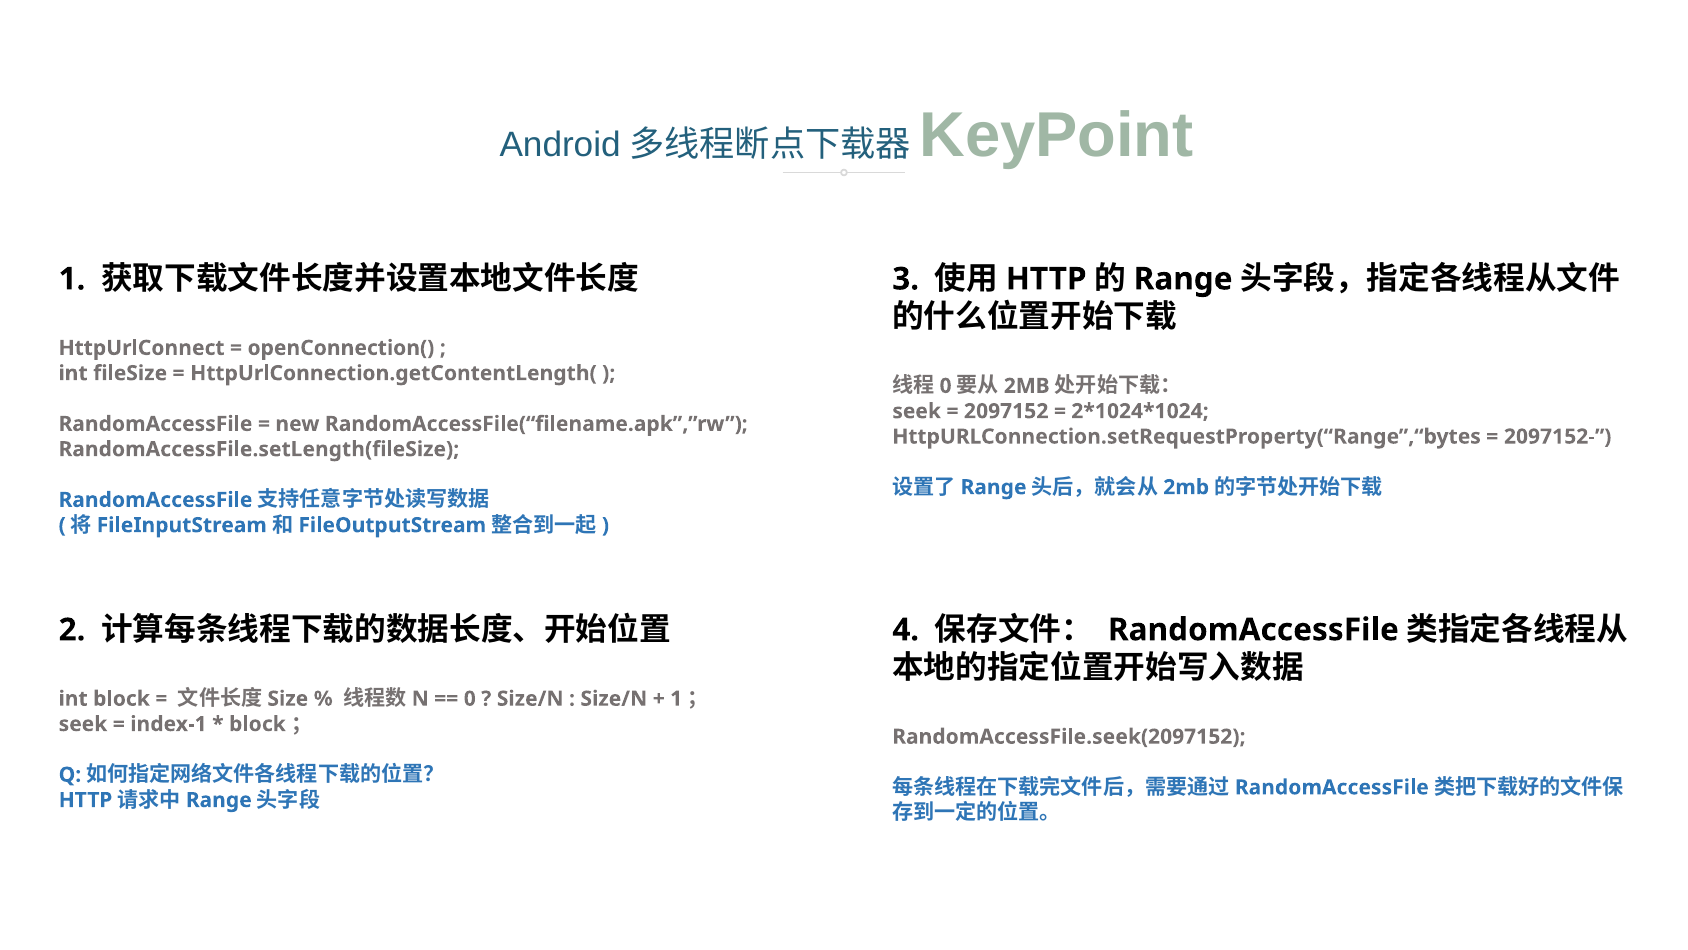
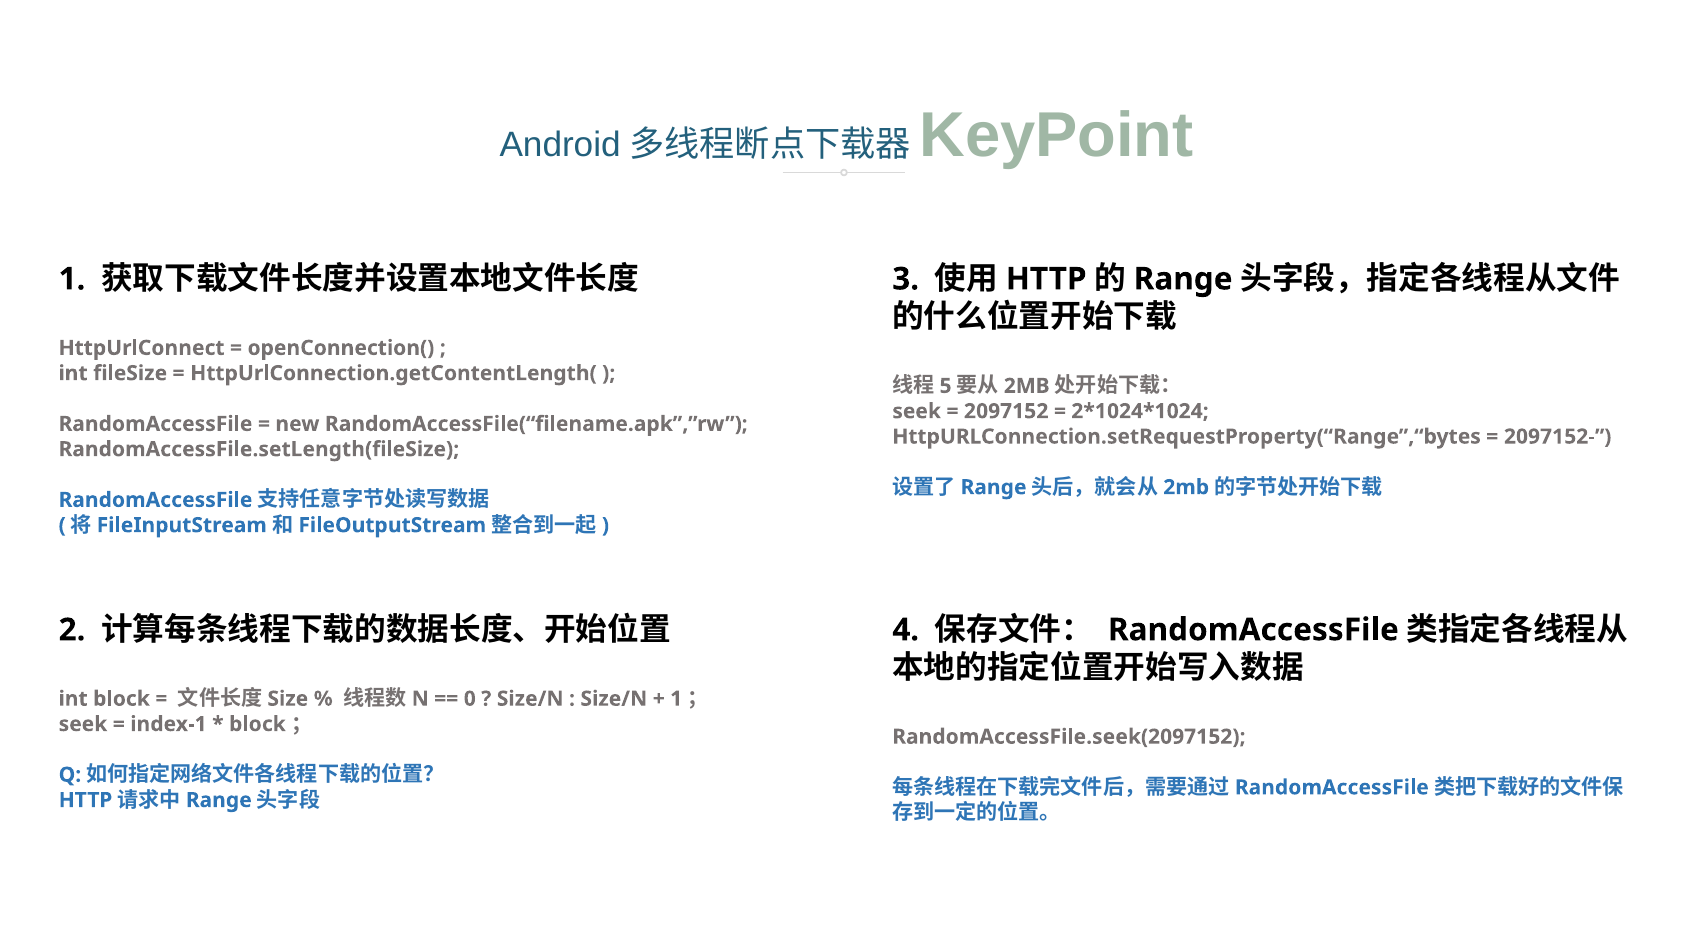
0: 0 -> 5 (946, 386)
